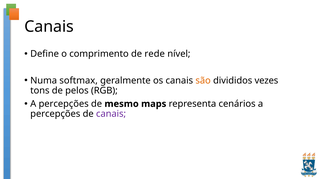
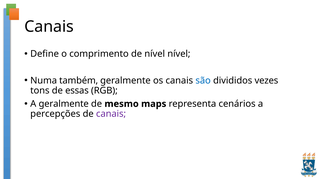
de rede: rede -> nível (155, 54)
softmax: softmax -> também (79, 81)
são colour: orange -> blue (203, 81)
pelos: pelos -> essas (77, 91)
percepções: percepções -> geralmente (64, 104)
